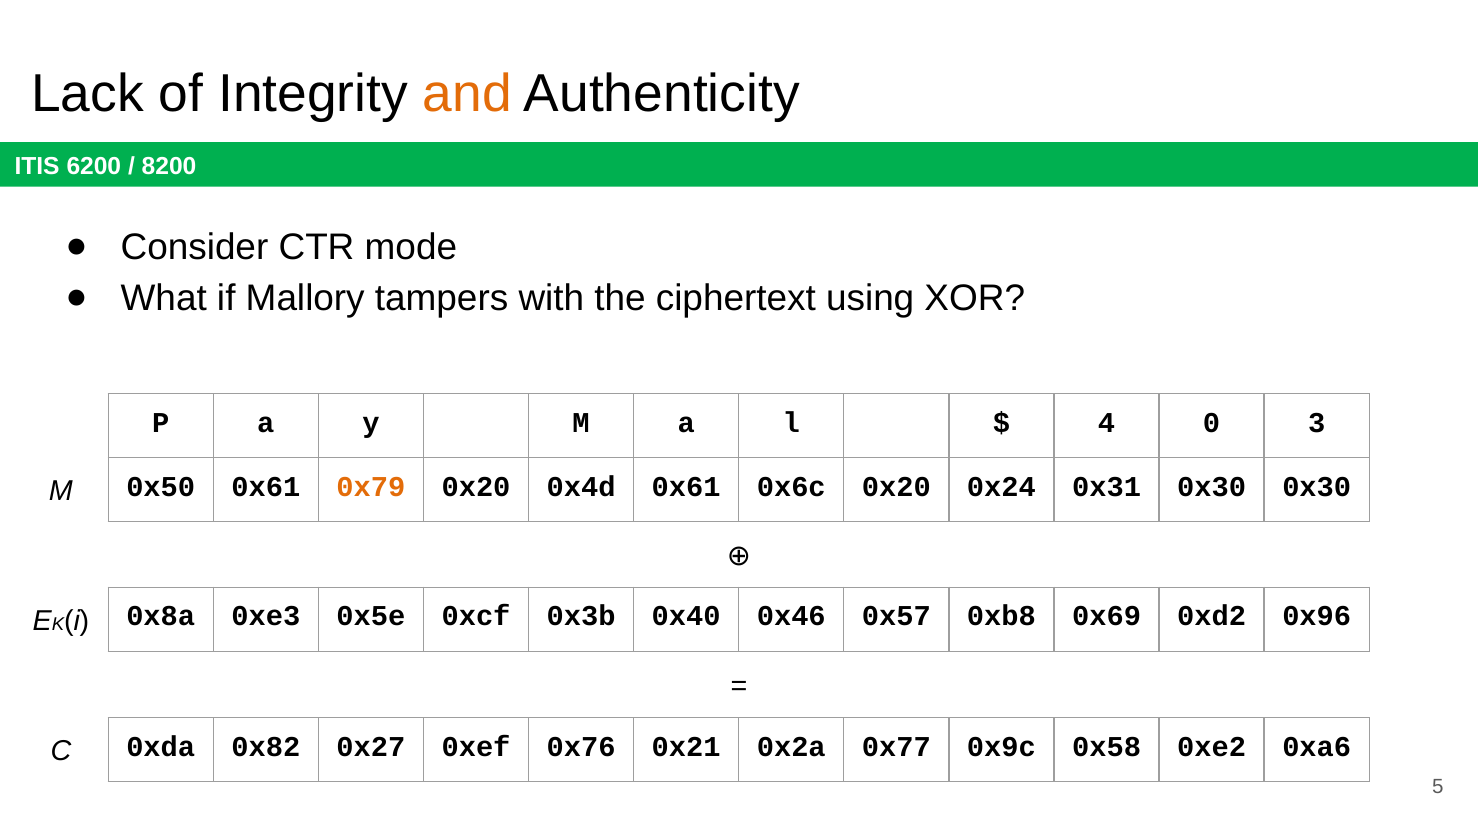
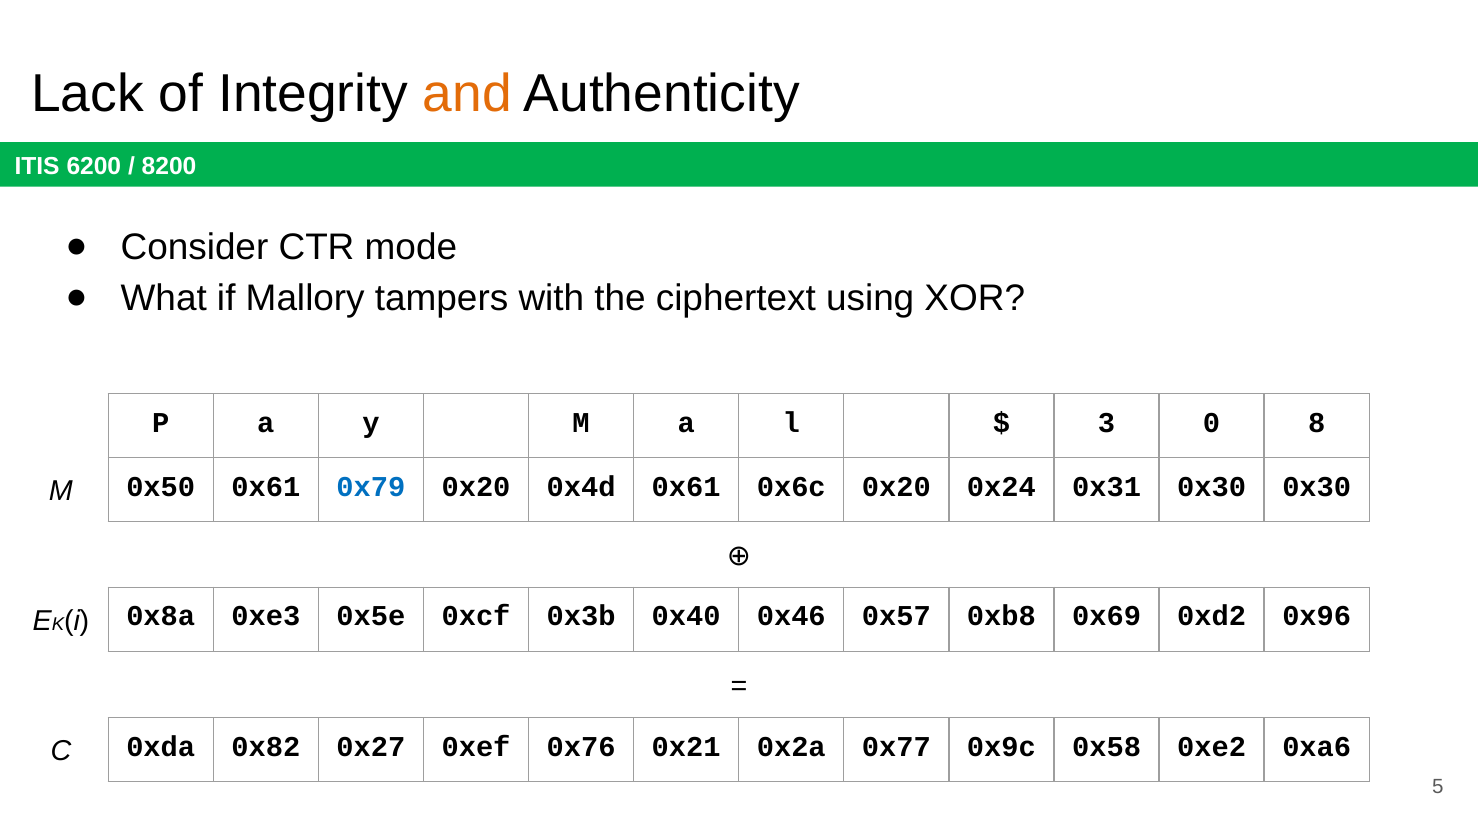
4: 4 -> 3 (1107, 423)
3: 3 -> 8 (1317, 423)
0x79 colour: orange -> blue (371, 487)
